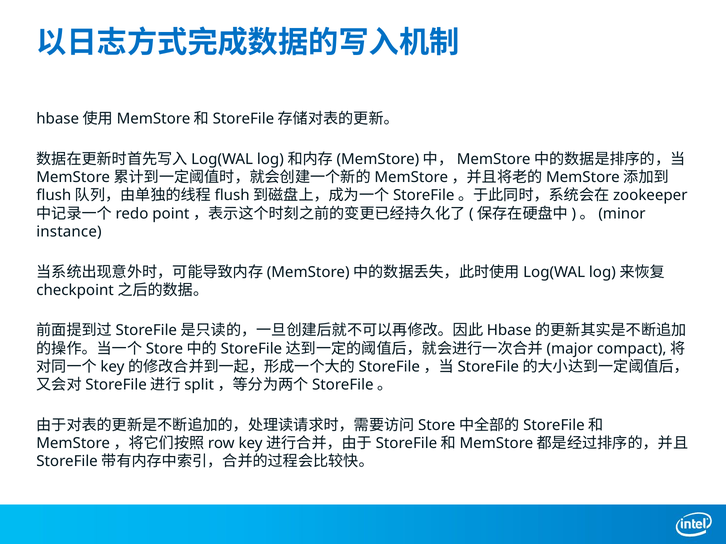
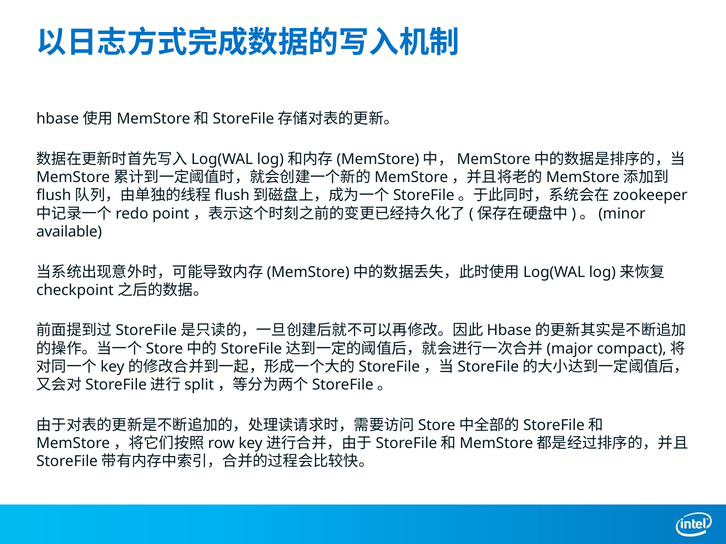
instance: instance -> available (69, 232)
